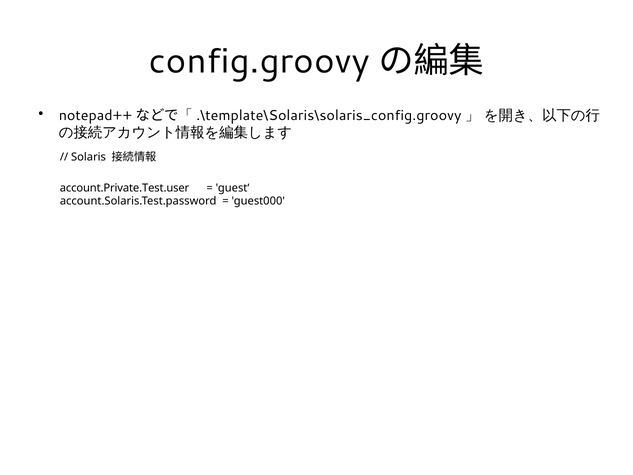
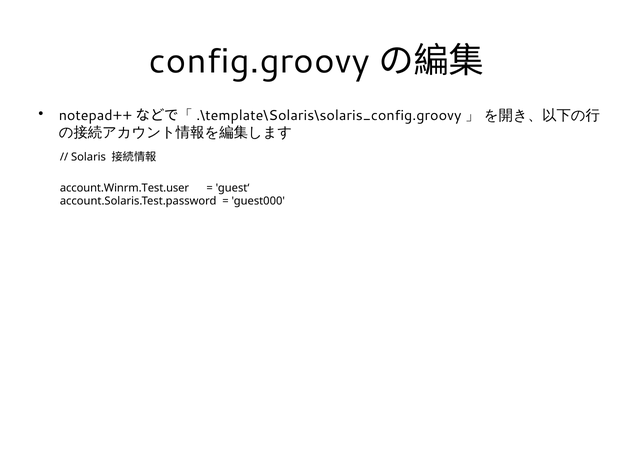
account.Private.Test.user: account.Private.Test.user -> account.Winrm.Test.user (124, 188)
